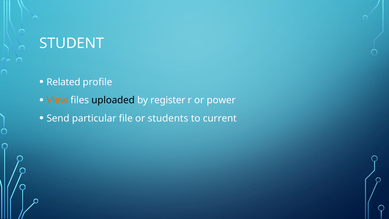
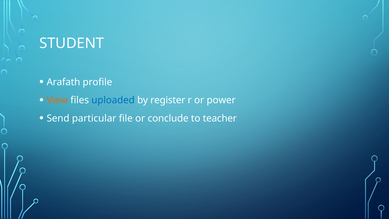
Related: Related -> Arafath (63, 82)
uploaded colour: black -> blue (113, 100)
students: students -> conclude (168, 118)
current: current -> teacher (220, 118)
